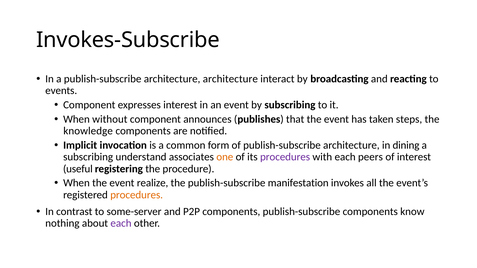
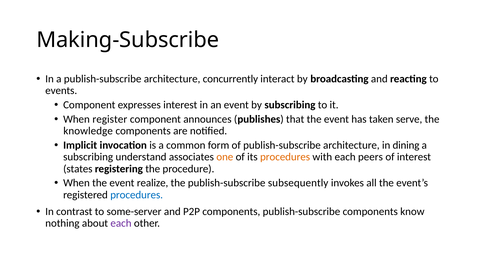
Invokes-Subscribe: Invokes-Subscribe -> Making-Subscribe (128, 40)
architecture architecture: architecture -> concurrently (230, 79)
without: without -> register (110, 119)
steps: steps -> serve (409, 119)
procedures colour: purple -> orange (285, 157)
useful: useful -> states (78, 169)
manifestation: manifestation -> subsequently (298, 183)
procedures colour: orange -> blue (137, 195)
